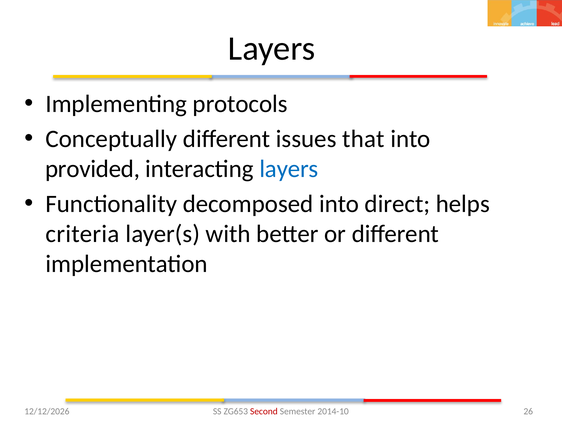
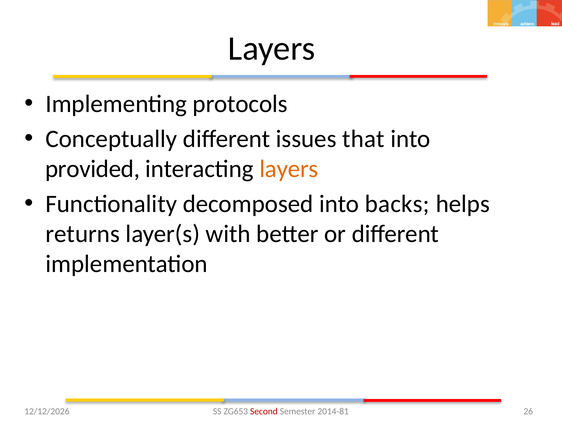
layers colour: blue -> orange (289, 169)
direct: direct -> backs (397, 204)
criteria: criteria -> returns (83, 234)
2014-10: 2014-10 -> 2014-81 (333, 411)
